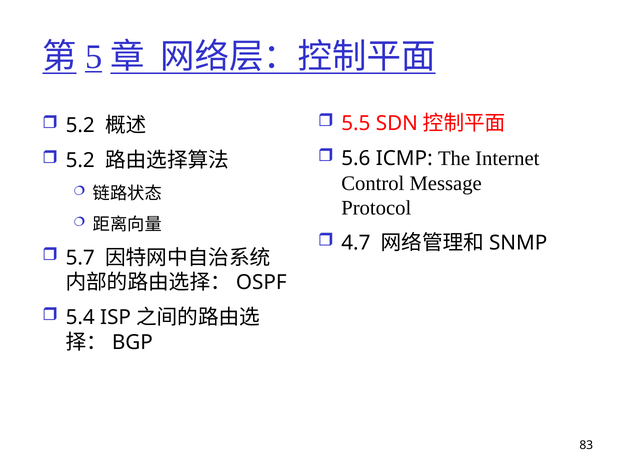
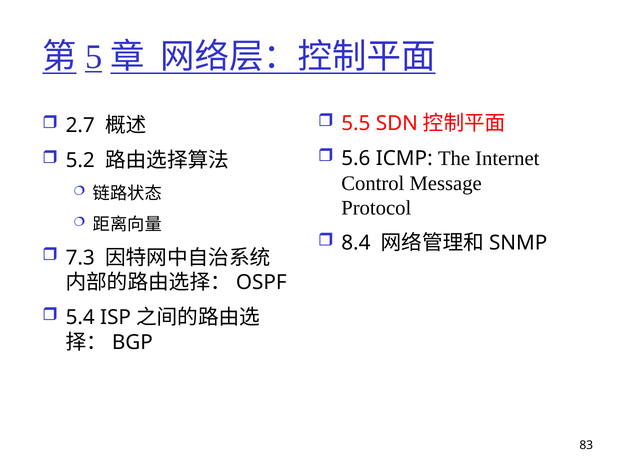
5.2: 5.2 -> 2.7 (80, 125)
4.7: 4.7 -> 8.4 (356, 243)
5.7: 5.7 -> 7.3 (80, 258)
